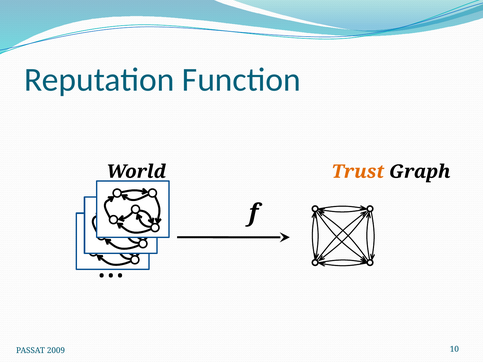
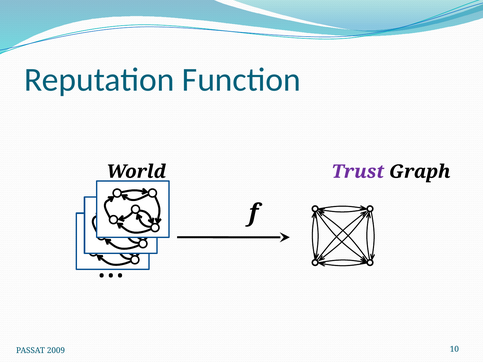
Trust colour: orange -> purple (358, 172)
